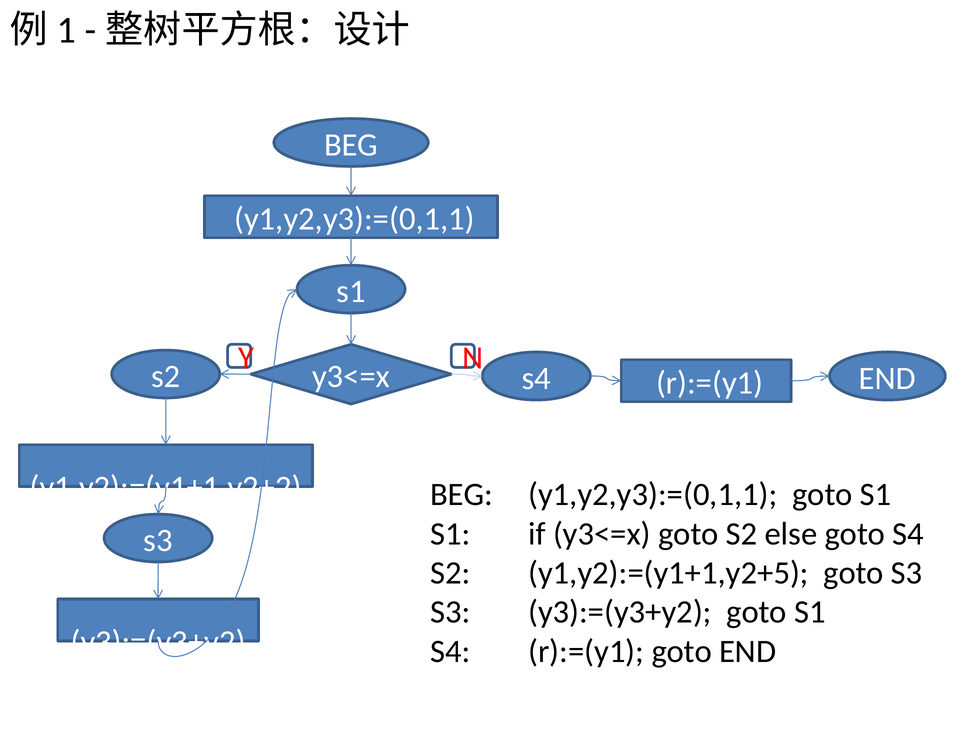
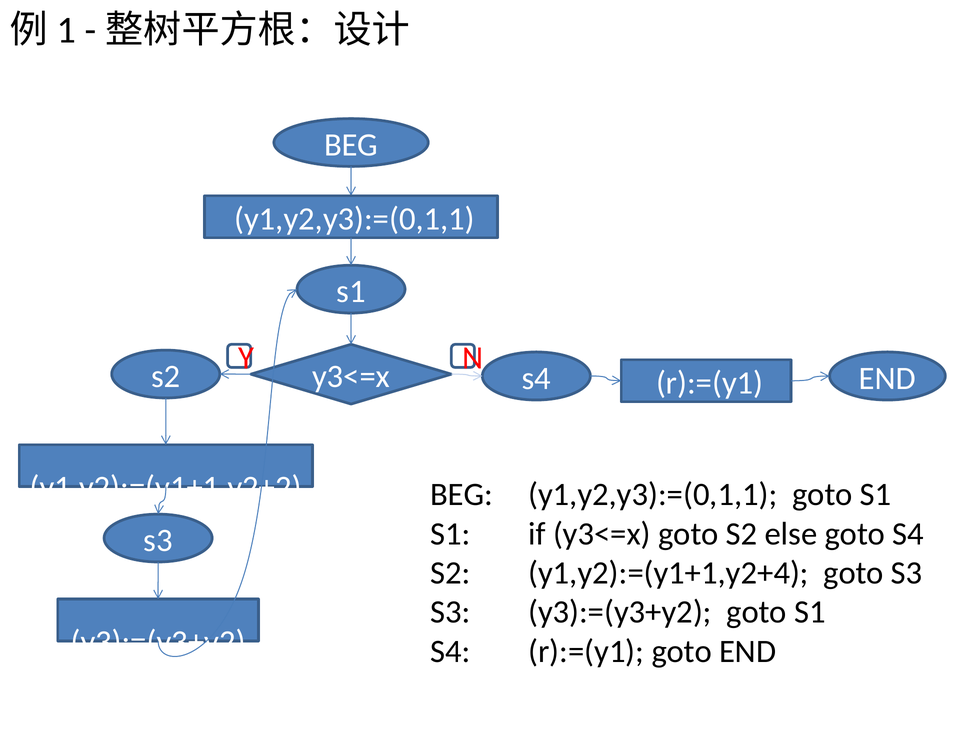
y1,y2):=(y1+1,y2+5: y1,y2):=(y1+1,y2+5 -> y1,y2):=(y1+1,y2+4 (668, 573)
